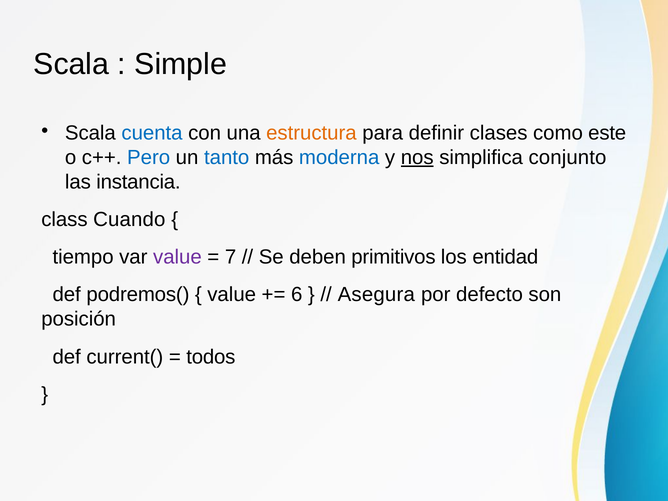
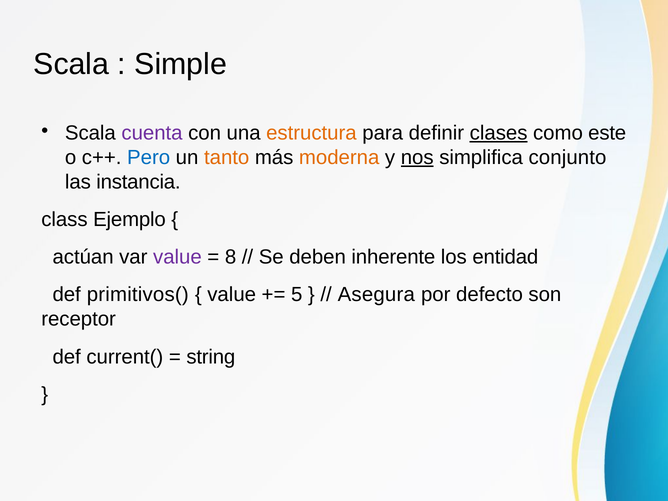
cuenta colour: blue -> purple (152, 133)
clases underline: none -> present (499, 133)
tanto colour: blue -> orange (227, 157)
moderna colour: blue -> orange (339, 157)
Cuando: Cuando -> Ejemplo (130, 220)
tiempo: tiempo -> actúan (83, 257)
7: 7 -> 8 (231, 257)
primitivos: primitivos -> inherente (393, 257)
podremos(: podremos( -> primitivos( (138, 295)
6: 6 -> 5 (297, 295)
posición: posición -> receptor (79, 319)
todos: todos -> string (211, 357)
